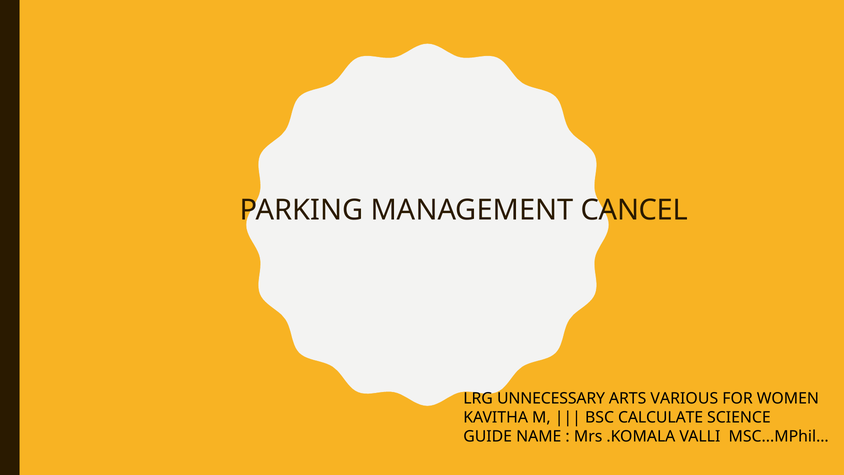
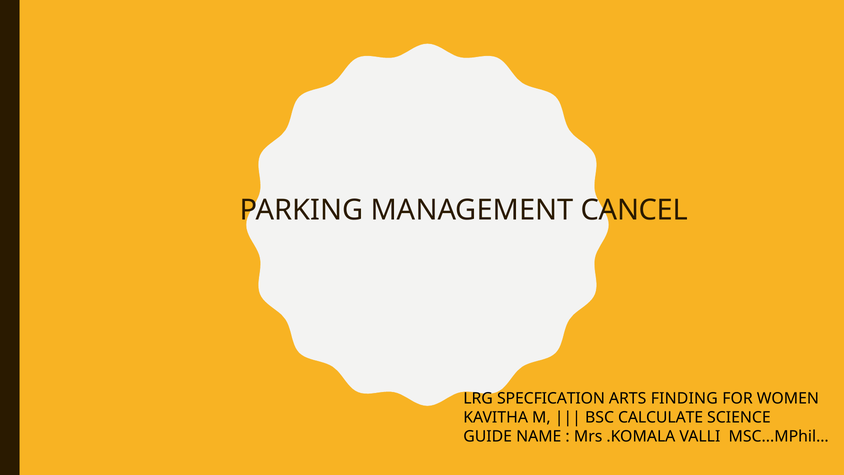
UNNECESSARY: UNNECESSARY -> SPECFICATION (551, 398)
VARIOUS: VARIOUS -> FINDING (684, 398)
